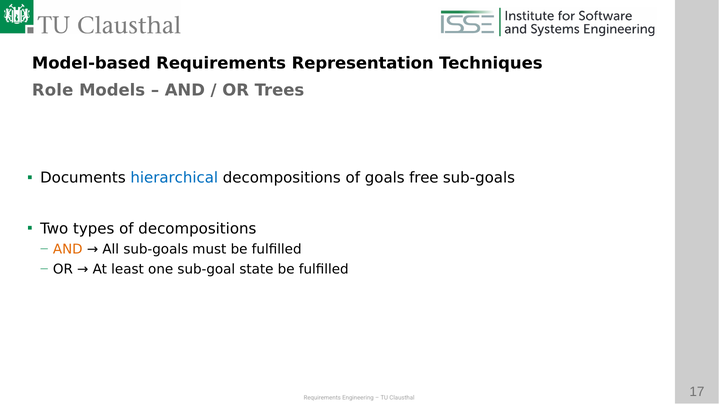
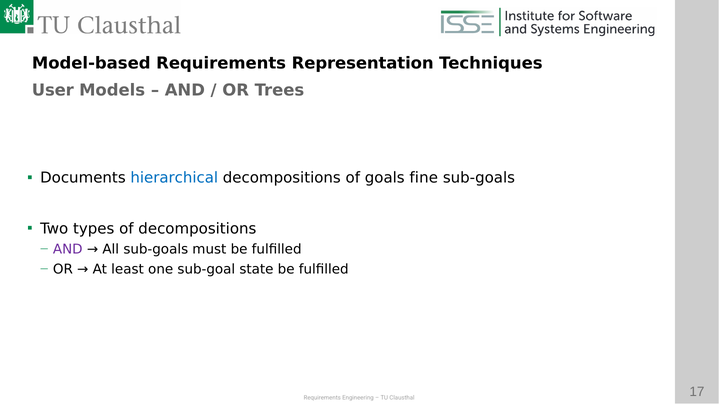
Role: Role -> User (53, 91)
free: free -> fine (424, 178)
AND colour: orange -> purple (68, 250)
